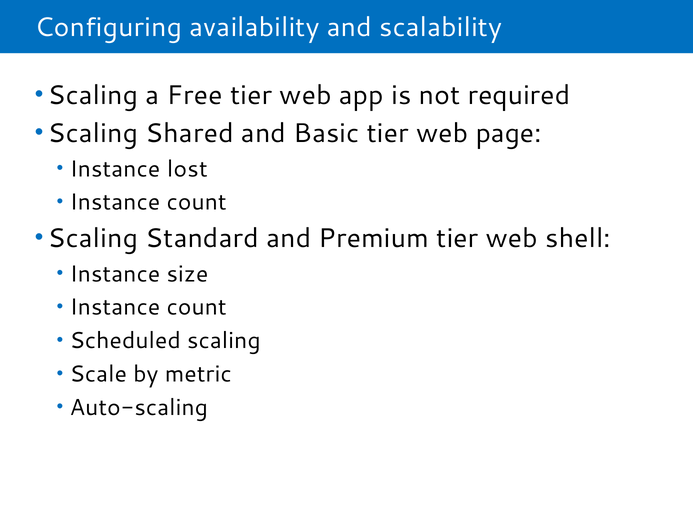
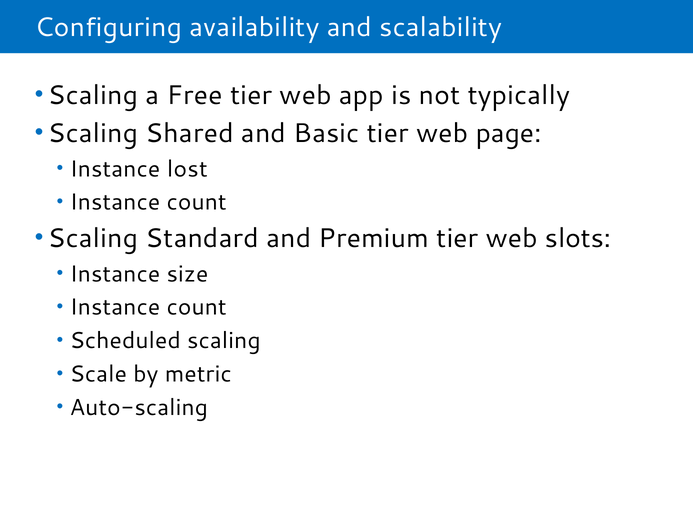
required: required -> typically (519, 95)
shell: shell -> slots (578, 239)
